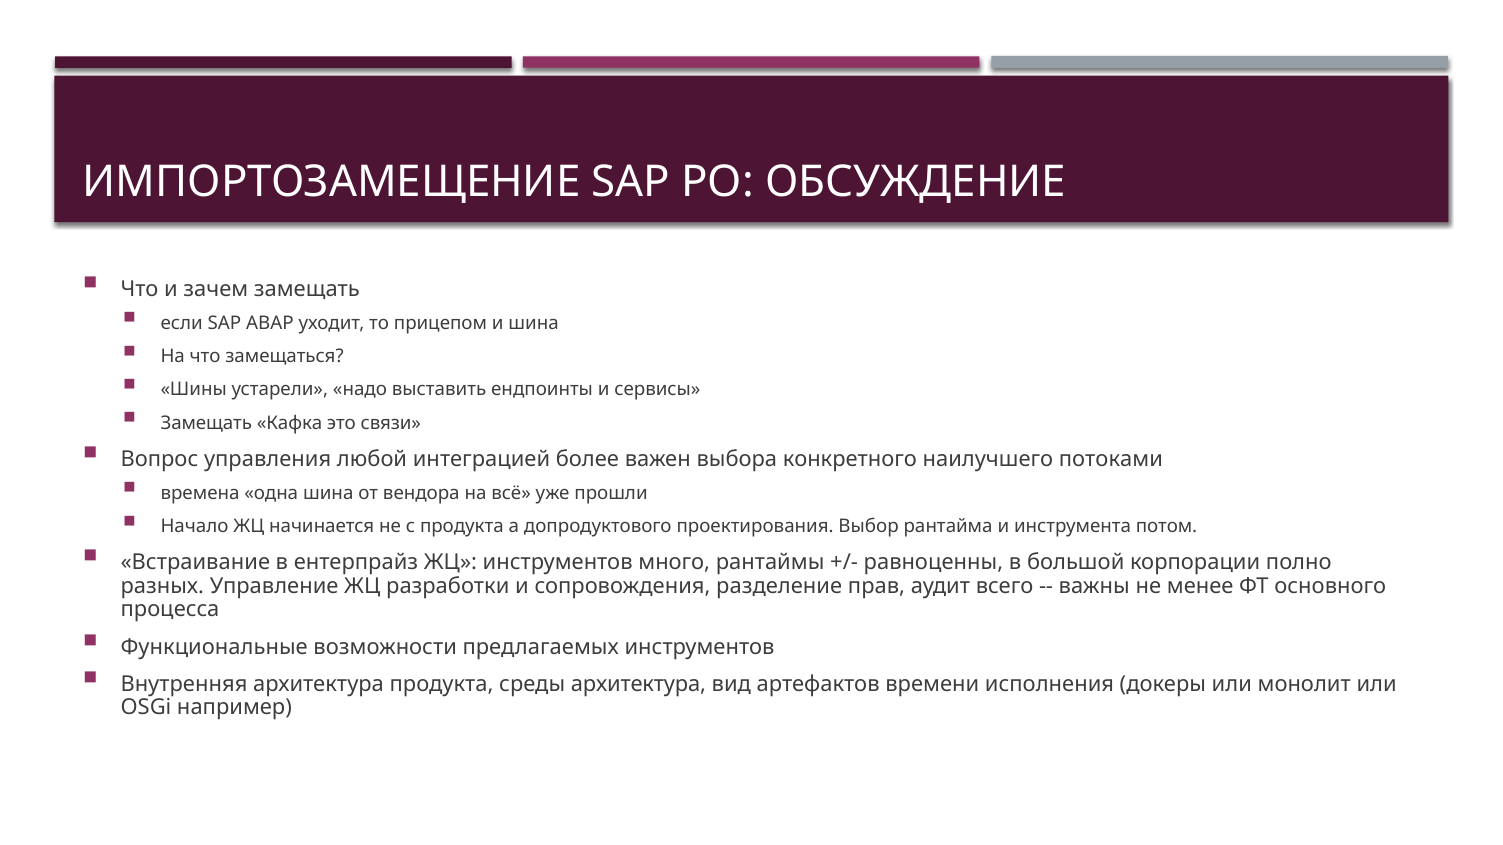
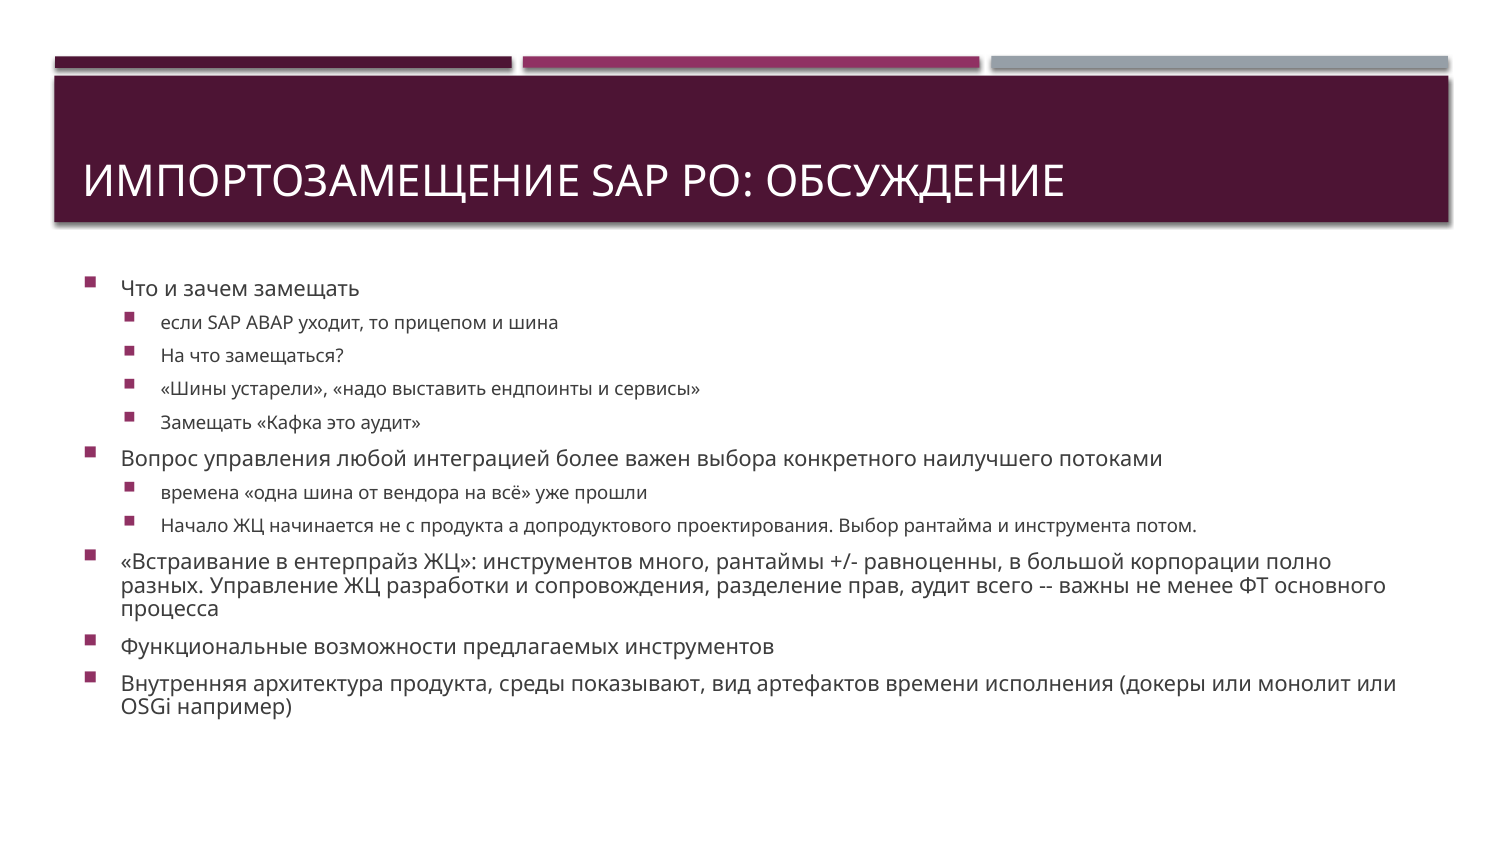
это связи: связи -> аудит (391, 423)
среды архитектура: архитектура -> показывают (638, 684)
